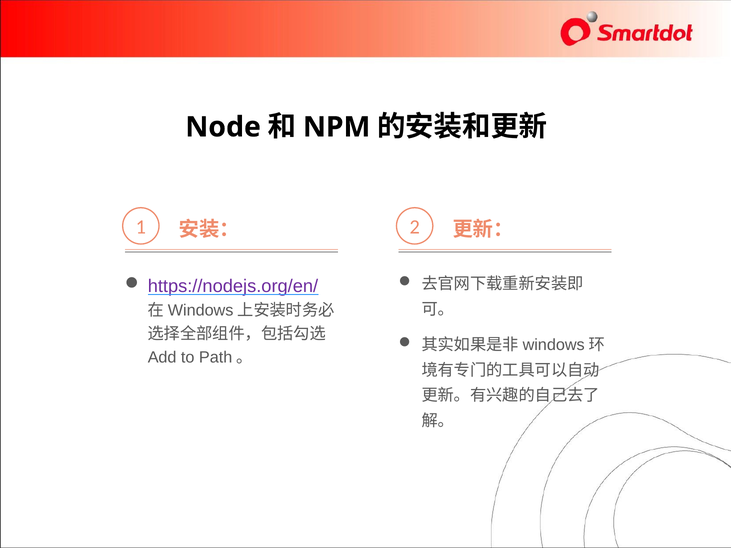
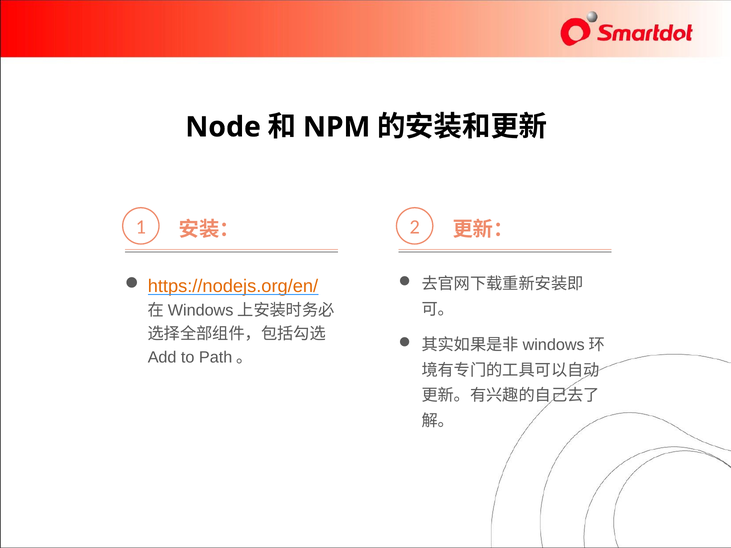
https://nodejs.org/en/ colour: purple -> orange (233, 286)
